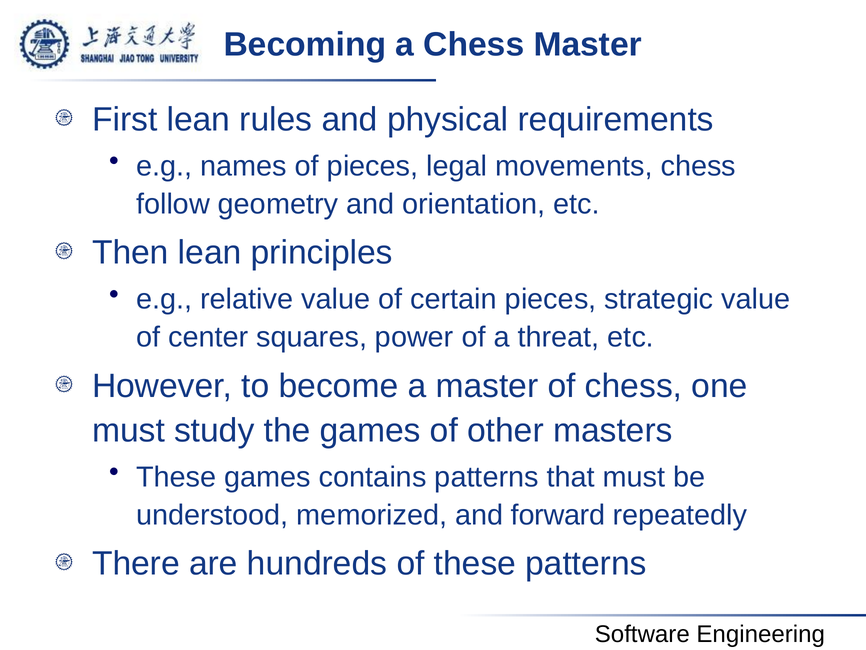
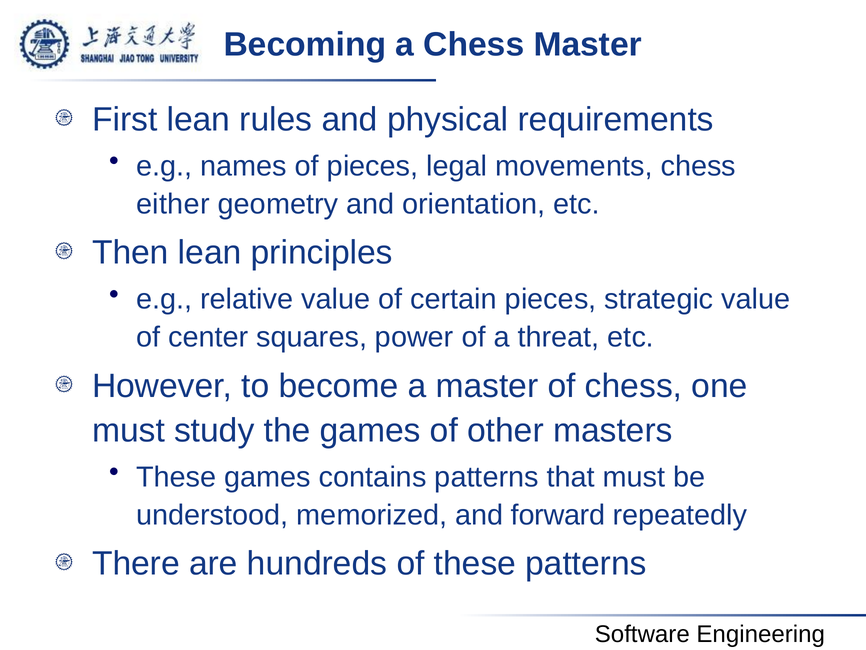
follow: follow -> either (173, 204)
